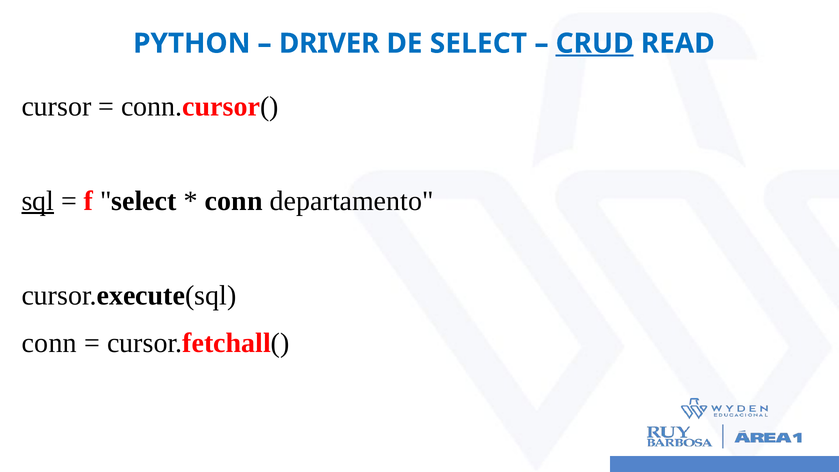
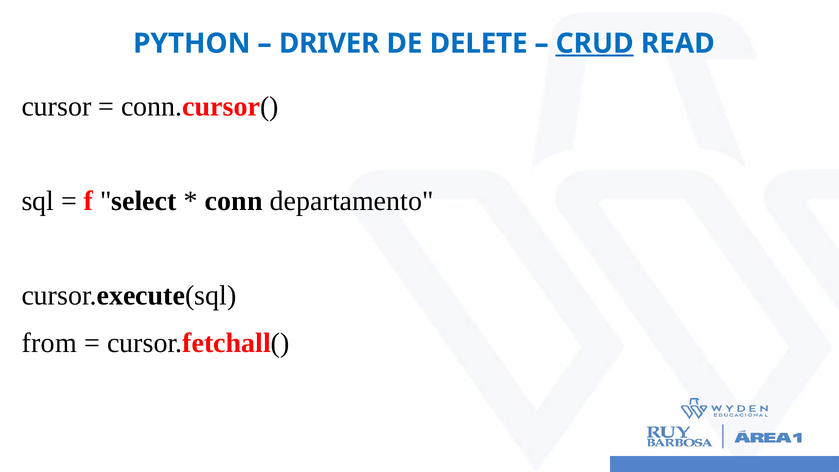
DE SELECT: SELECT -> DELETE (479, 43)
sql underline: present -> none (38, 201)
conn: conn -> from (49, 343)
